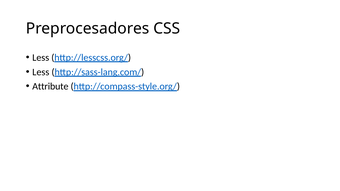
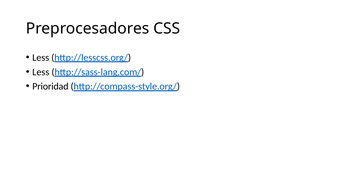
Attribute: Attribute -> Prioridad (50, 87)
